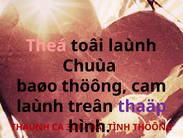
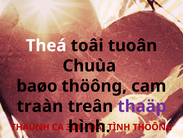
Theá colour: pink -> white (46, 45)
toâi laùnh: laùnh -> tuoân (133, 45)
laùnh: laùnh -> traàn (40, 106)
